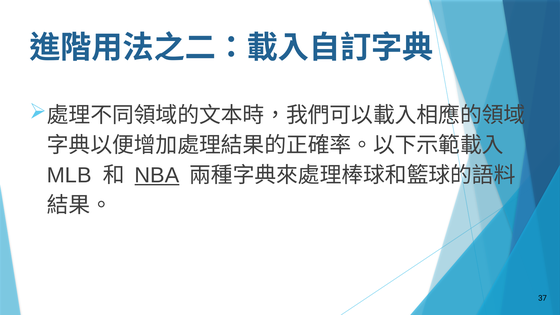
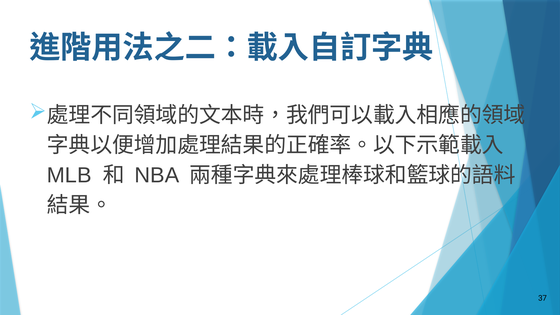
NBA underline: present -> none (157, 175)
